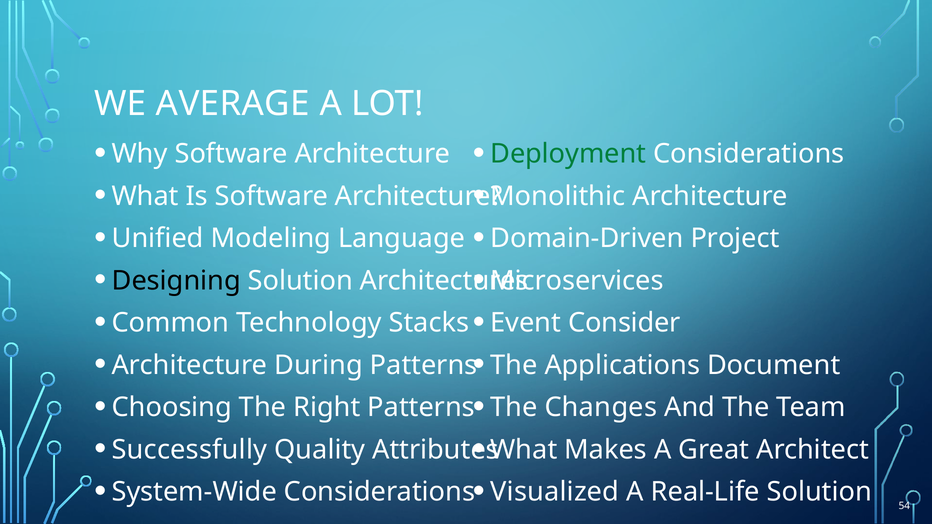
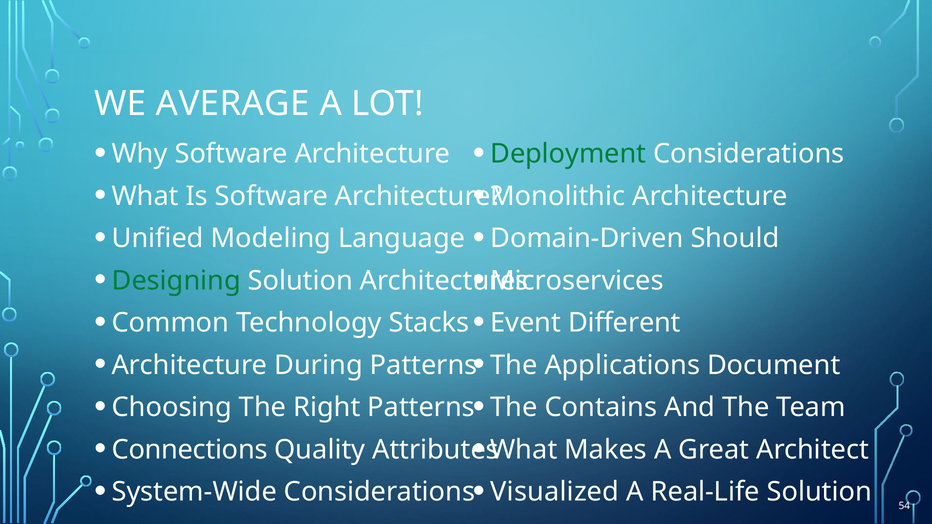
Project: Project -> Should (735, 238)
Designing colour: black -> green (176, 281)
Consider: Consider -> Different (624, 323)
Changes: Changes -> Contains (601, 408)
Successfully: Successfully -> Connections (190, 450)
